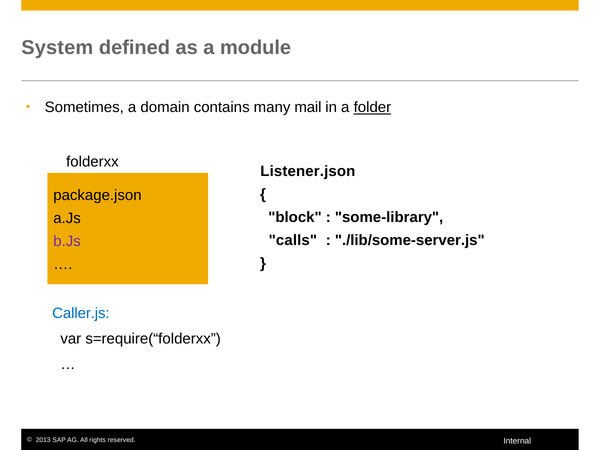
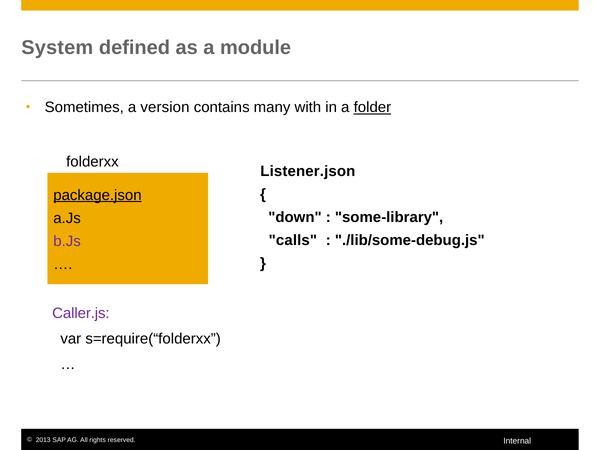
domain: domain -> version (165, 107)
mail: mail -> with (308, 107)
package.json underline: none -> present (97, 195)
block: block -> down (295, 217)
./lib/some-server.js: ./lib/some-server.js -> ./lib/some-debug.js (410, 240)
Caller.js colour: blue -> purple (81, 313)
